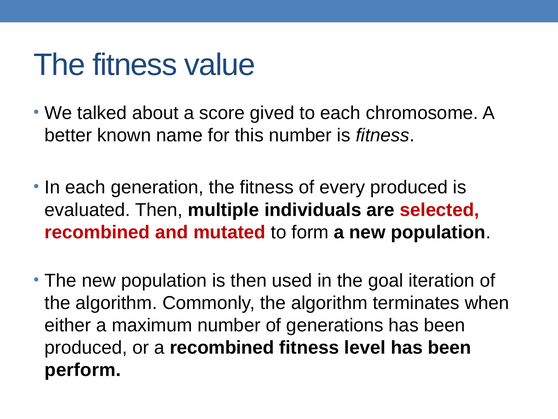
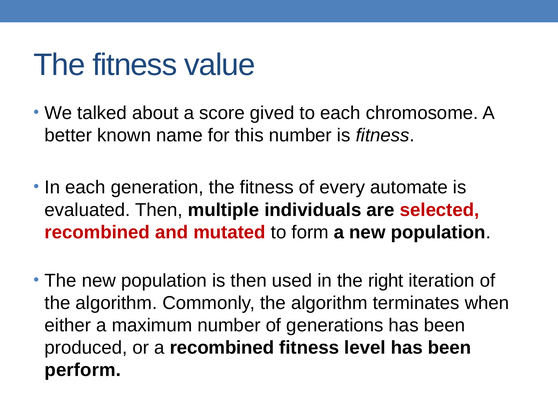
every produced: produced -> automate (409, 187)
goal: goal -> right (386, 280)
